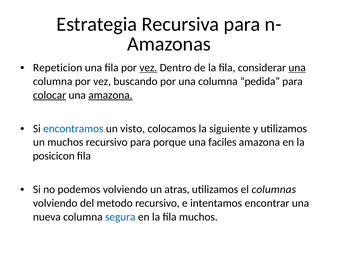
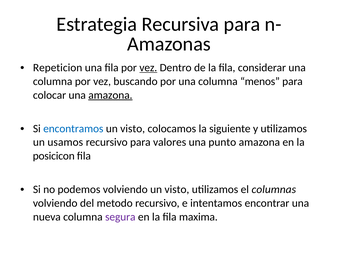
una underline: present -> none (297, 68)
pedida: pedida -> menos (260, 82)
colocar underline: present -> none (50, 95)
un muchos: muchos -> usamos (65, 143)
porque: porque -> valores (170, 143)
faciles: faciles -> punto (222, 143)
atras: atras -> visto (177, 190)
segura colour: blue -> purple (120, 217)
fila muchos: muchos -> maxima (198, 217)
